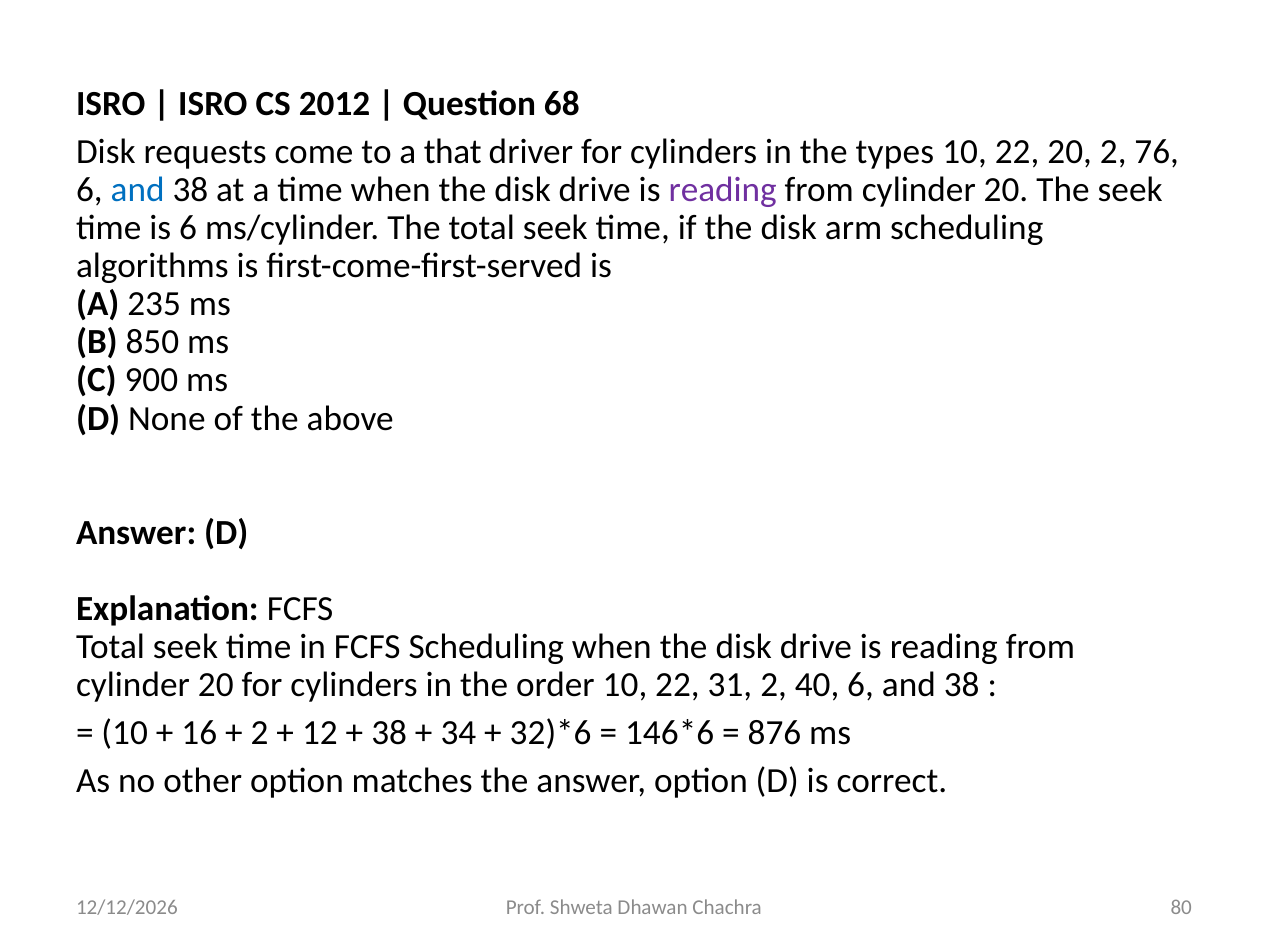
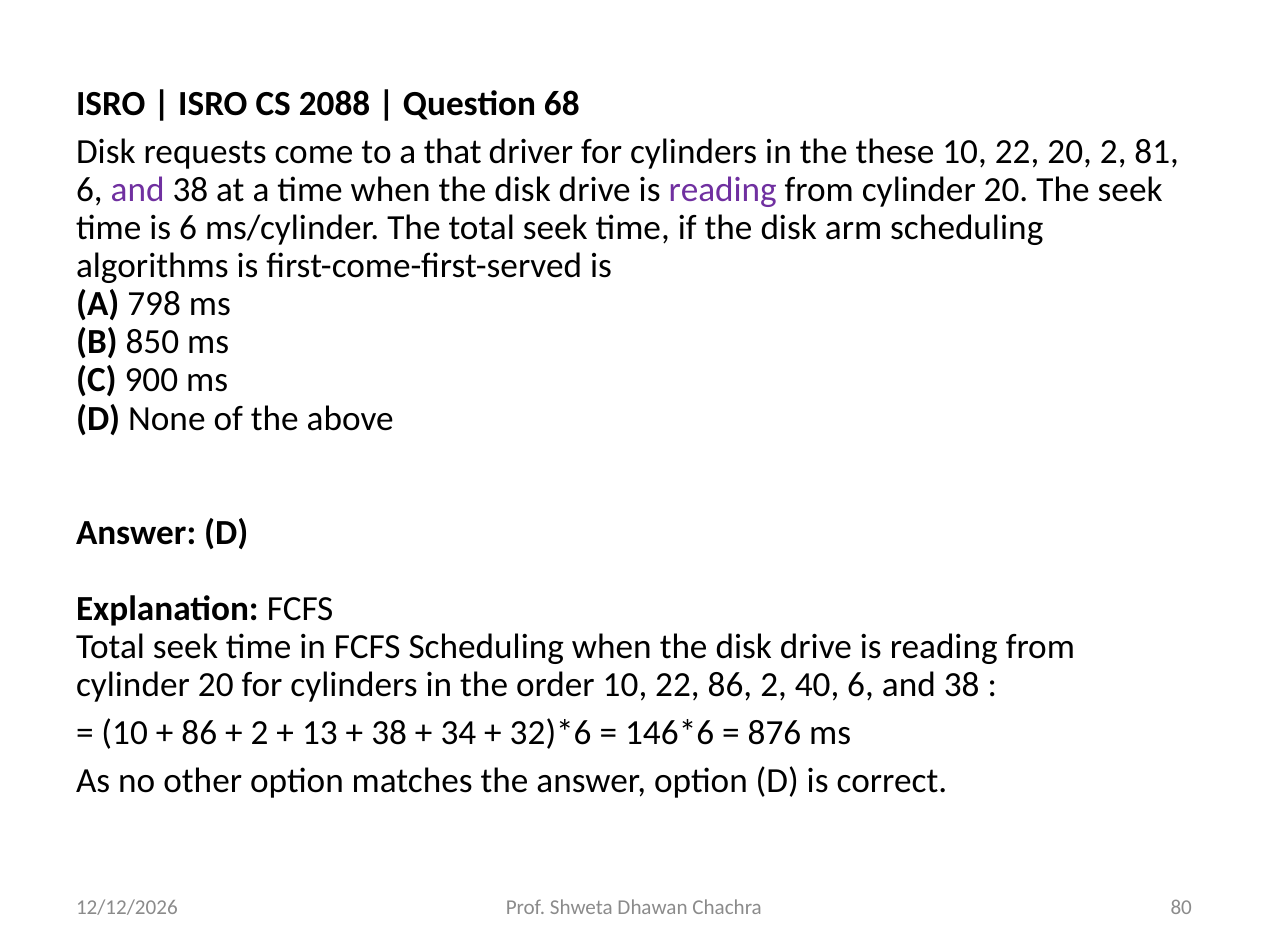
2012: 2012 -> 2088 (335, 104)
types: types -> these (895, 152)
76: 76 -> 81 (1157, 152)
and colour: blue -> purple (138, 190)
235: 235 -> 798 (154, 304)
22 31: 31 -> 86 (730, 685)
16: 16 -> 86 (199, 733)
12: 12 -> 13 (320, 733)
